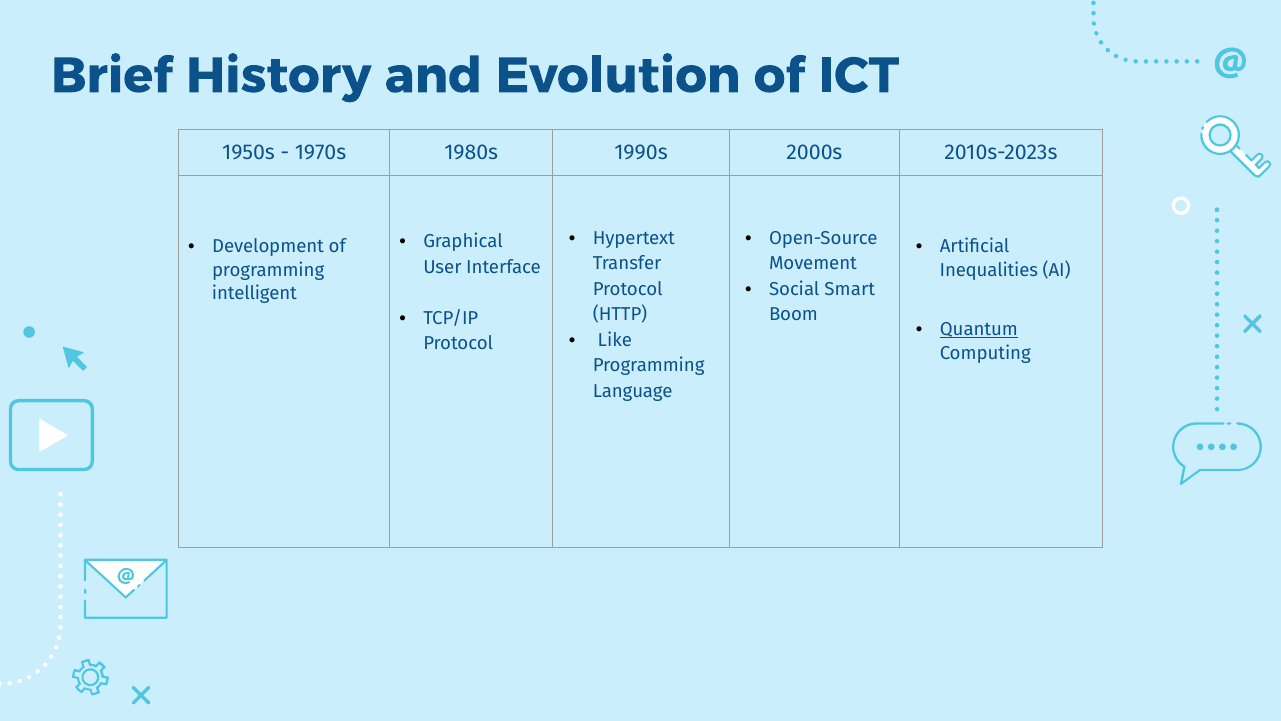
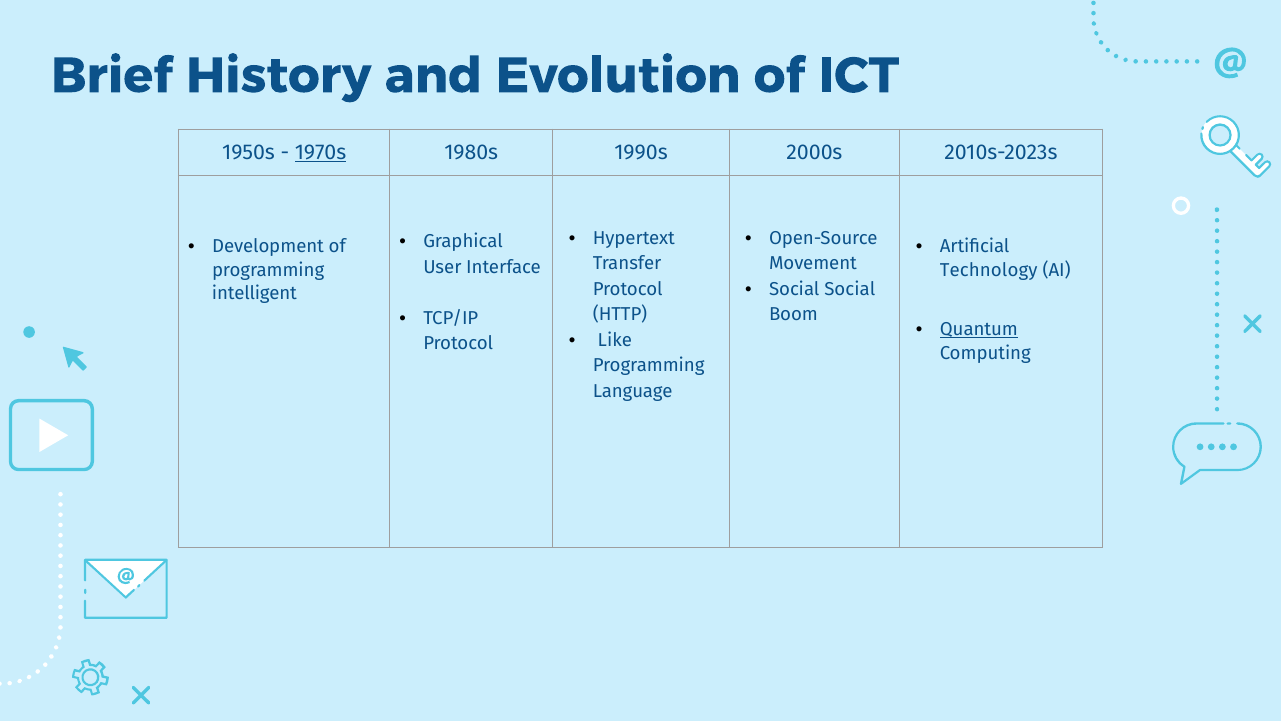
1970s underline: none -> present (321, 152)
Inequalities: Inequalities -> Technology (989, 270)
Social Smart: Smart -> Social (850, 289)
